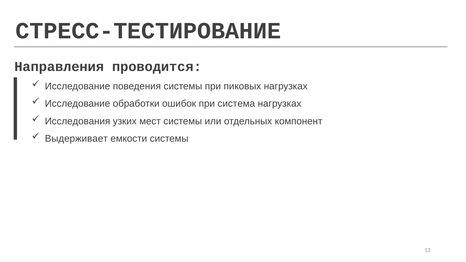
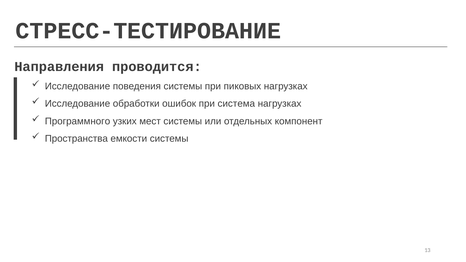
Исследования: Исследования -> Программного (78, 121)
Выдерживает: Выдерживает -> Пространства (76, 139)
